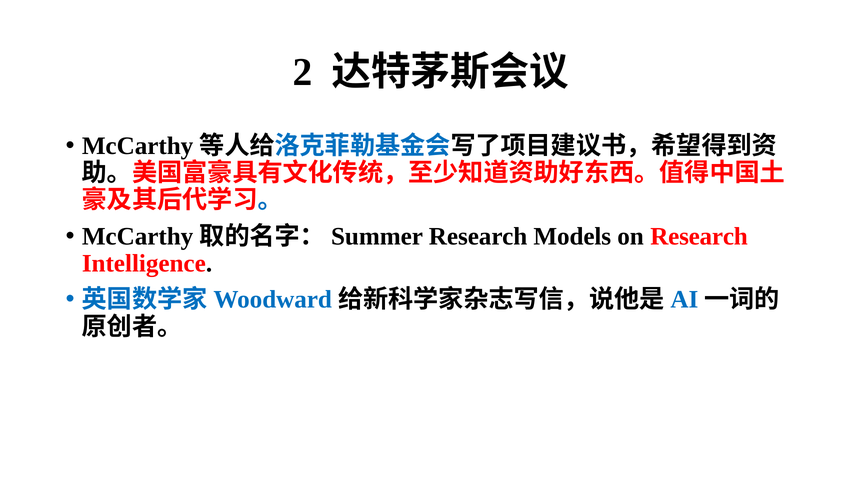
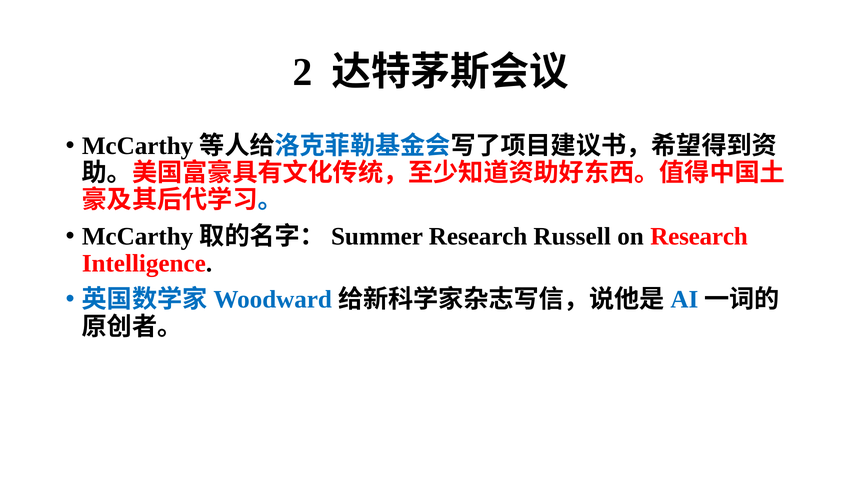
Models: Models -> Russell (572, 236)
